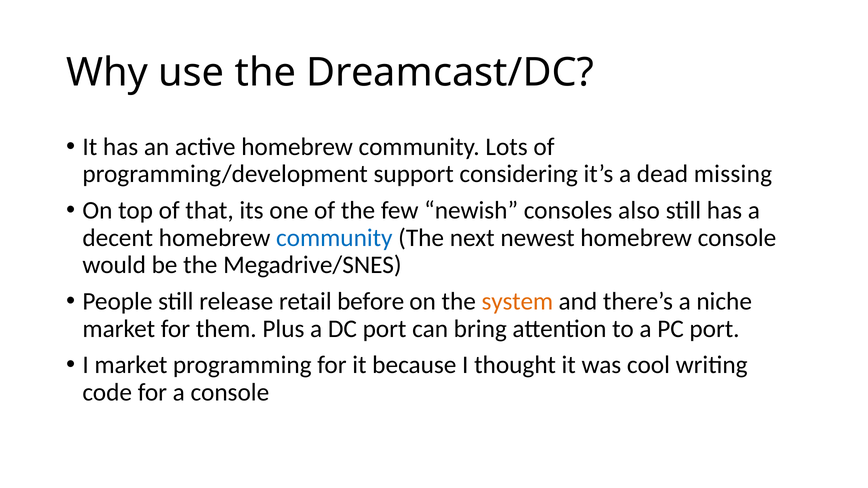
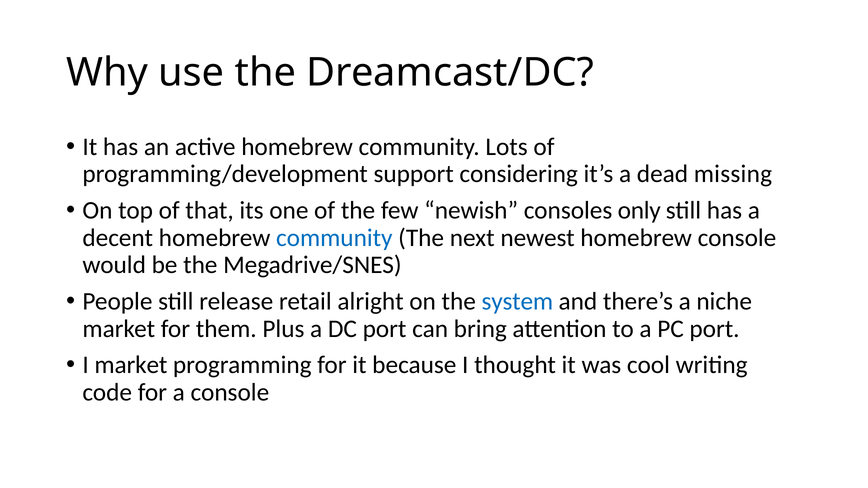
also: also -> only (639, 210)
before: before -> alright (371, 302)
system colour: orange -> blue (517, 302)
